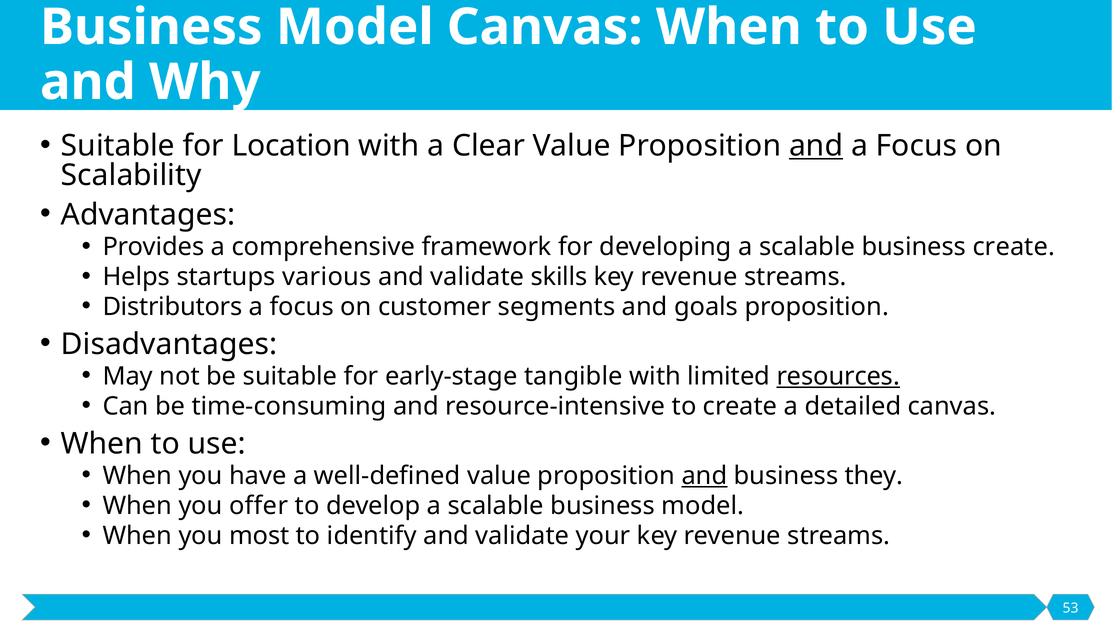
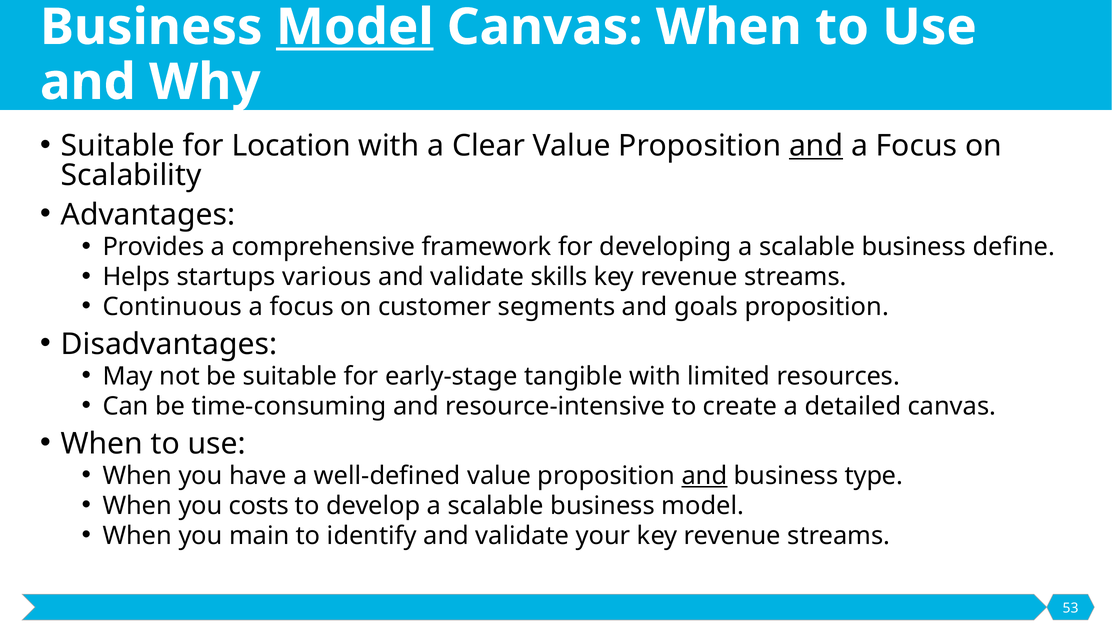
Model underline: none -> present (355, 27)
business create: create -> define (1014, 247)
Distributors: Distributors -> Continuous (172, 307)
resources underline: present -> none (838, 377)
they: they -> type (874, 476)
offer: offer -> costs (259, 506)
most: most -> main (259, 536)
